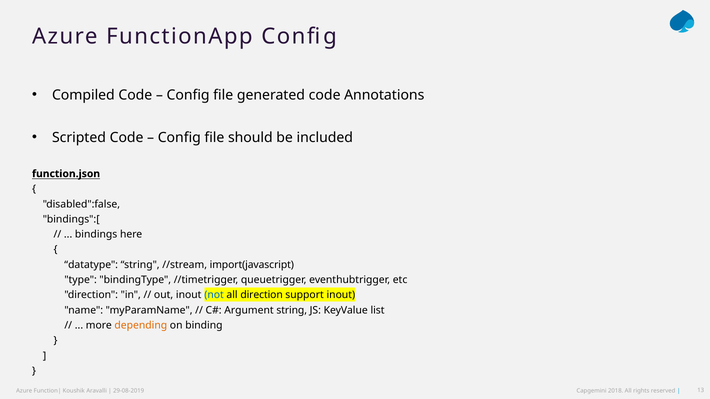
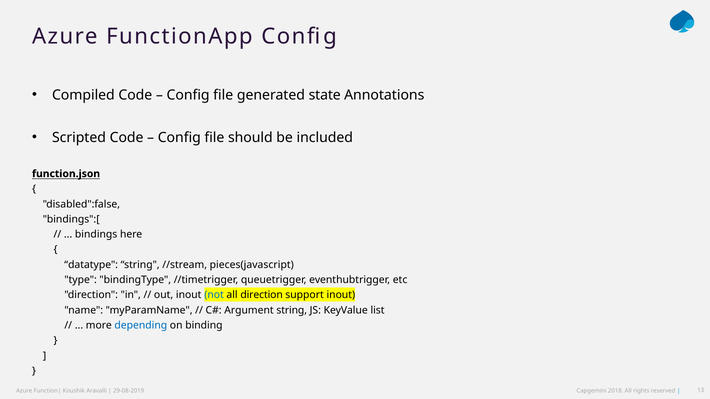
generated code: code -> state (325, 95)
import(javascript: import(javascript -> pieces(javascript (252, 265)
depending colour: orange -> blue (141, 326)
